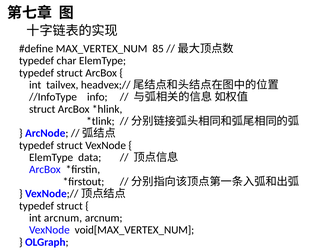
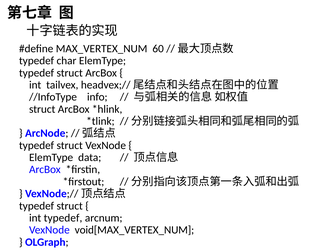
85: 85 -> 60 (158, 49)
int arcnum: arcnum -> typedef (63, 218)
